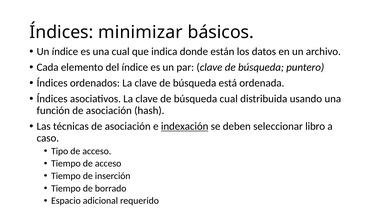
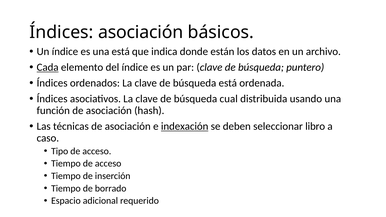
Índices minimizar: minimizar -> asociación (141, 32)
una cual: cual -> está (121, 52)
Cada underline: none -> present (48, 67)
